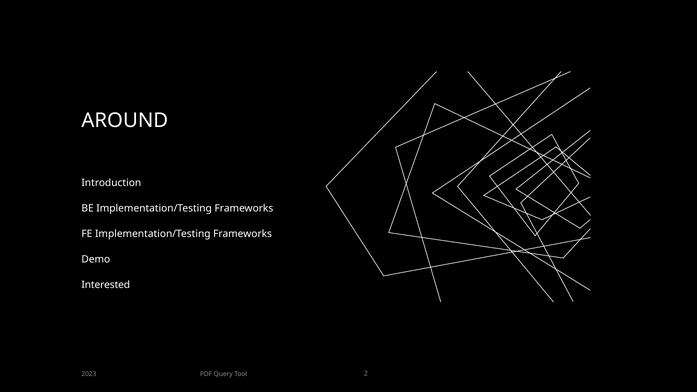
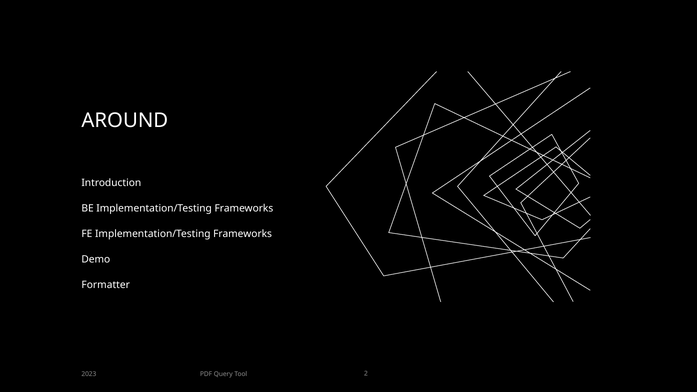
Interested: Interested -> Formatter (106, 285)
